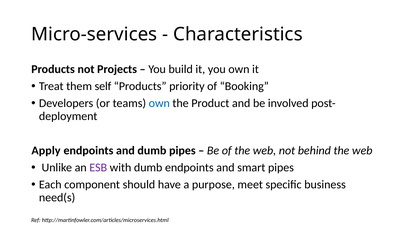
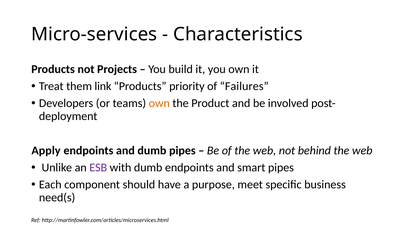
self: self -> link (103, 86)
Booking: Booking -> Failures (244, 86)
own colour: blue -> orange (159, 104)
